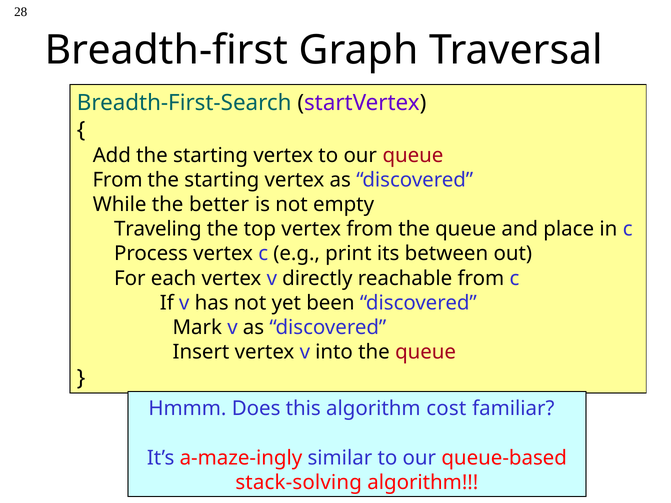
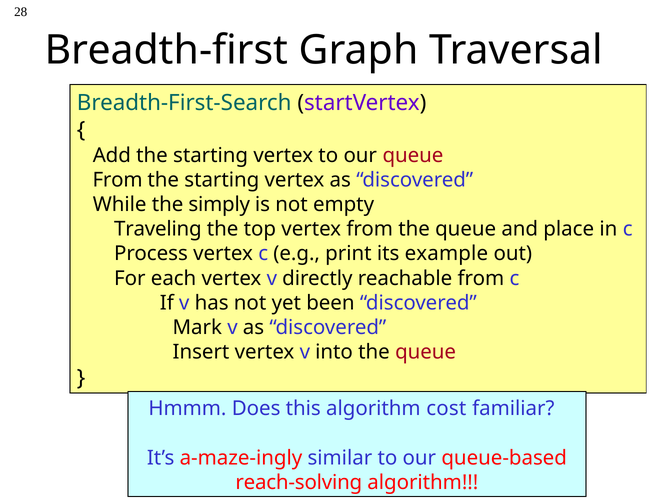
better: better -> simply (219, 205)
between: between -> example (446, 254)
stack-solving: stack-solving -> reach-solving (299, 483)
